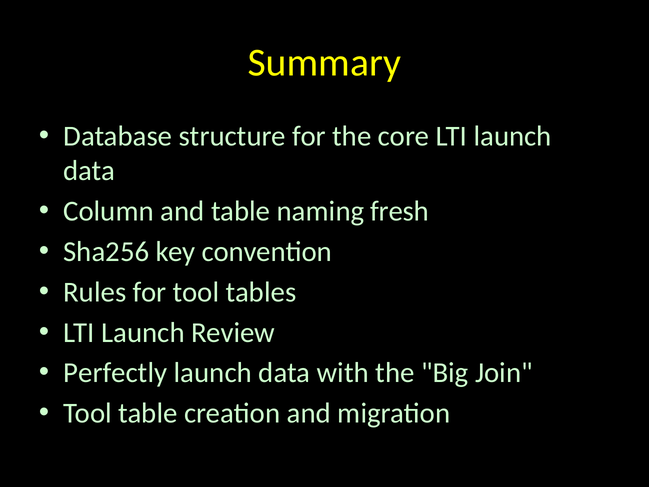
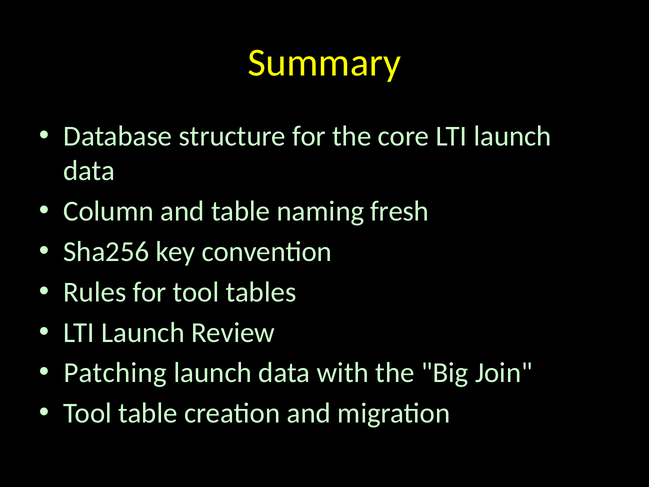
Perfectly: Perfectly -> Patching (115, 373)
